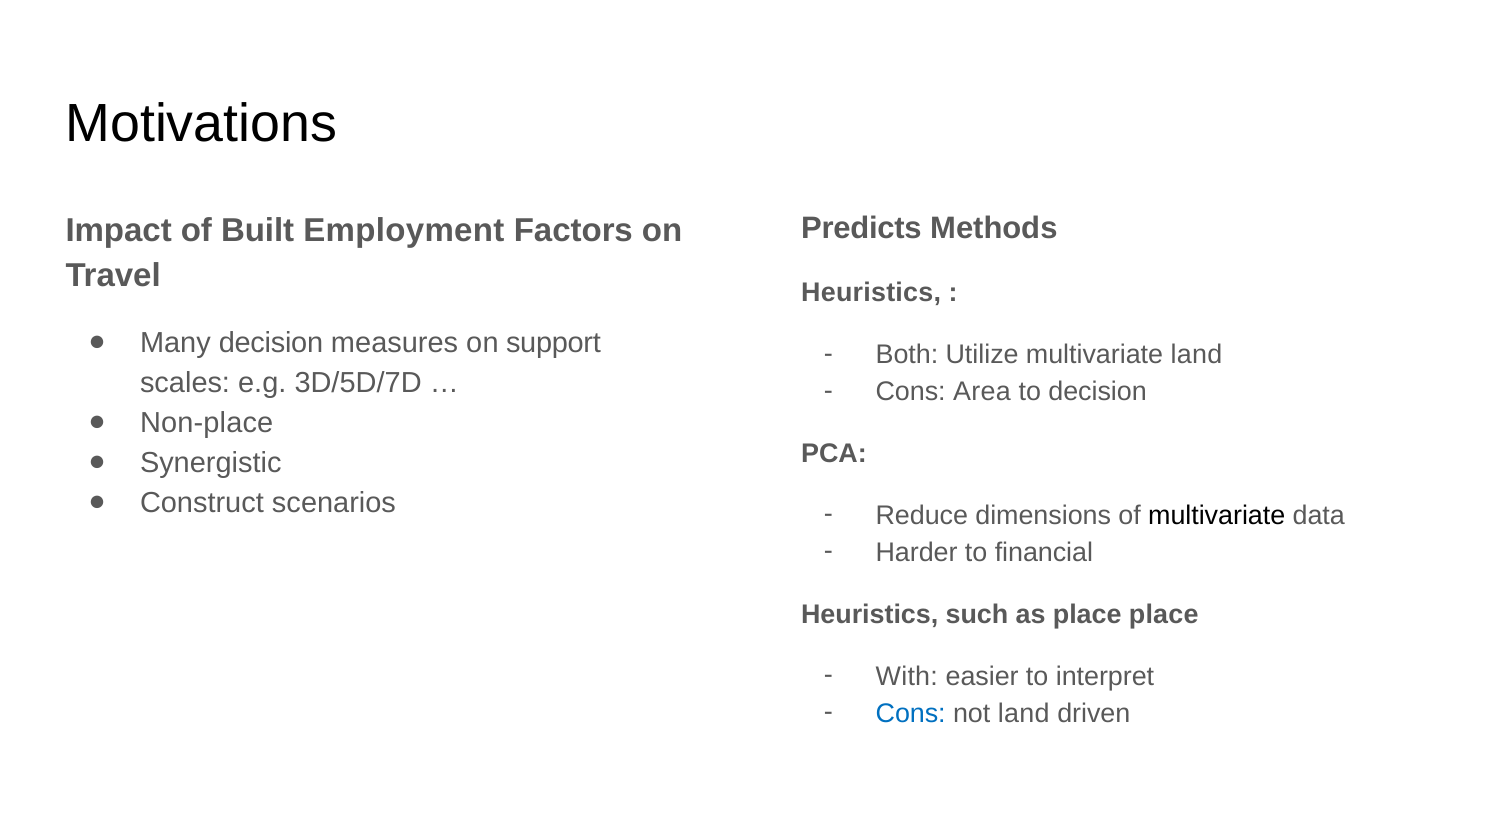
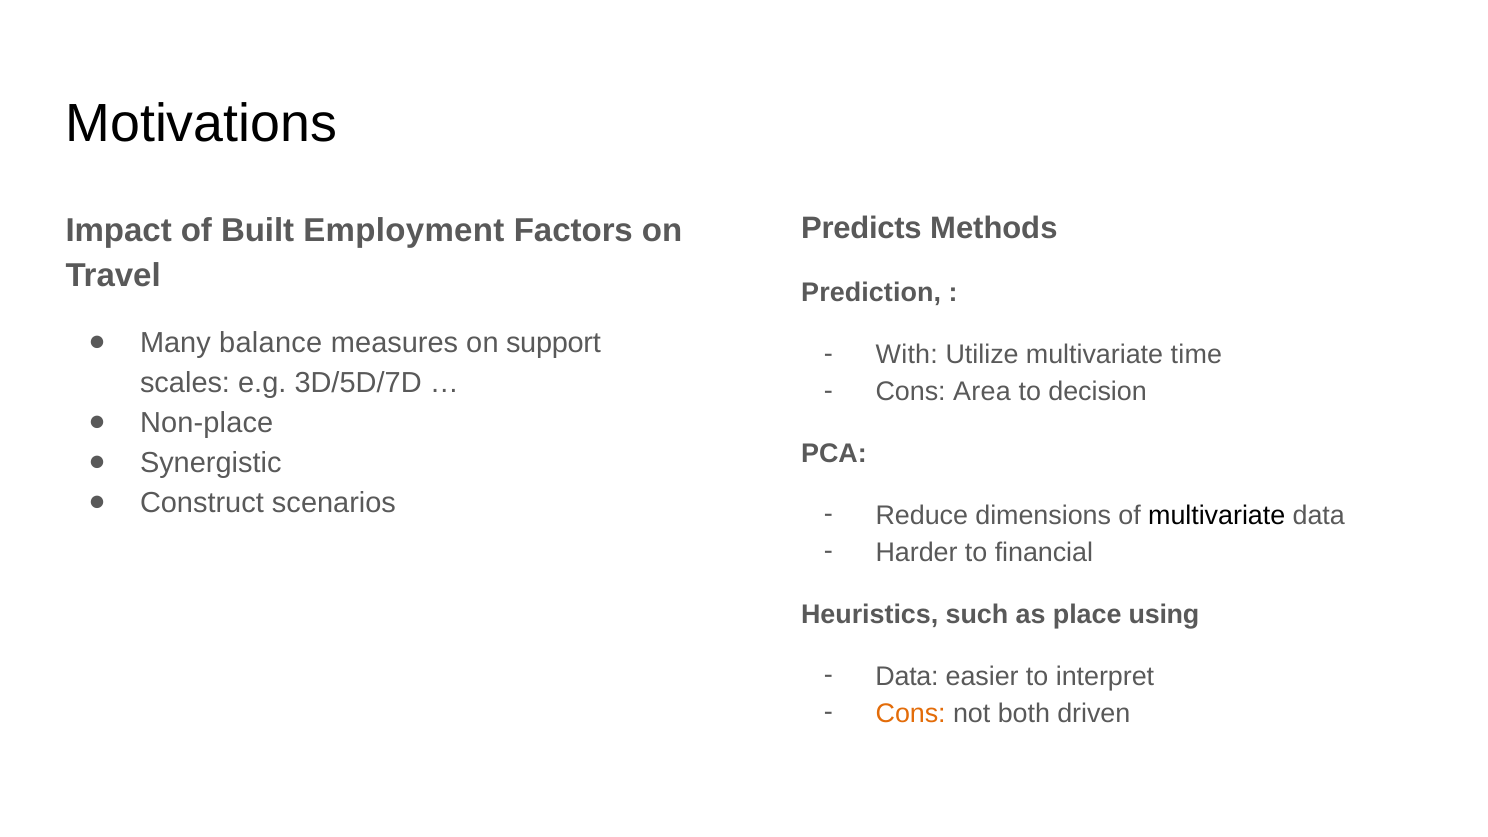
Heuristics: Heuristics -> Prediction (871, 293)
Many decision: decision -> balance (271, 343)
Both: Both -> With (907, 355)
multivariate land: land -> time (1196, 355)
place place: place -> using (1164, 614)
With: With -> Data (907, 676)
Cons colour: blue -> orange (911, 713)
not land: land -> both (1024, 713)
